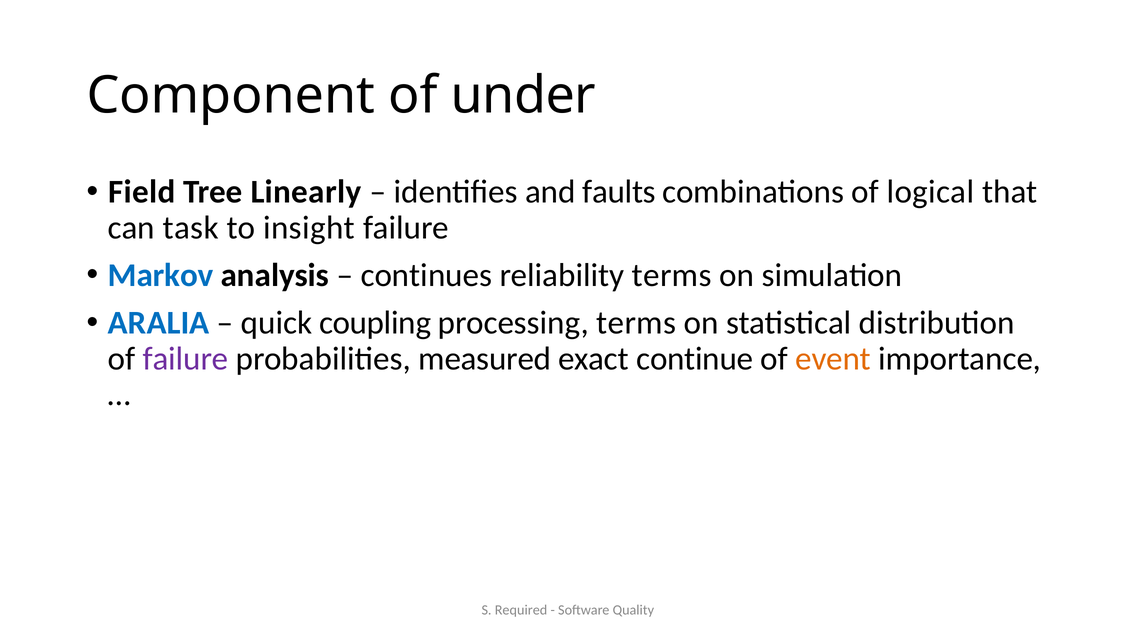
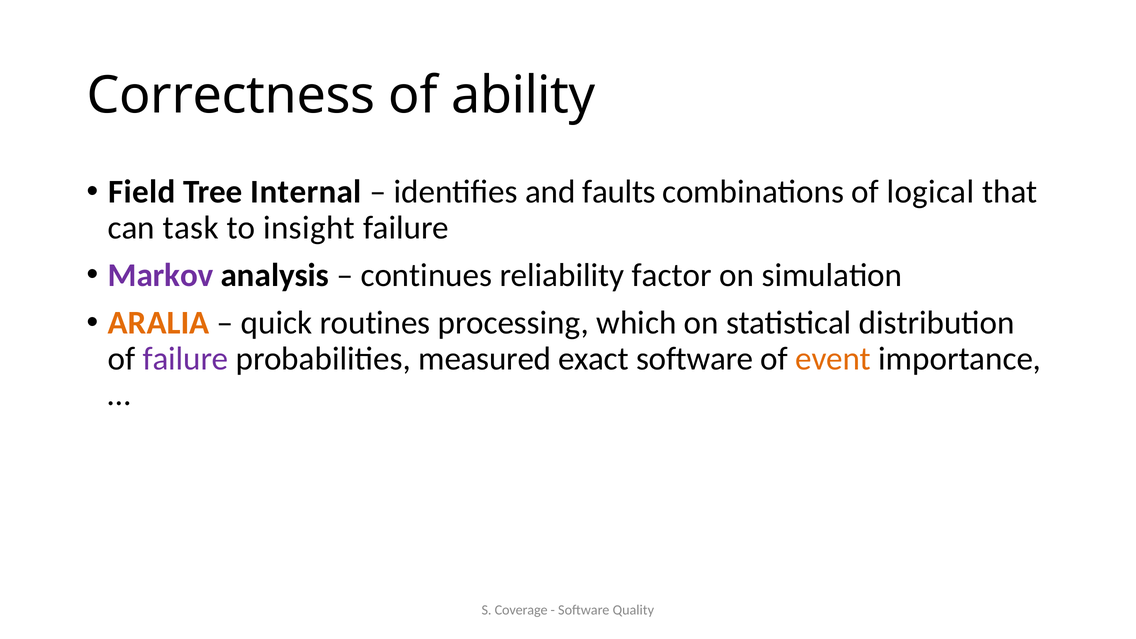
Component: Component -> Correctness (231, 95)
under: under -> ability (523, 95)
Linearly: Linearly -> Internal (306, 192)
Markov colour: blue -> purple (161, 275)
reliability terms: terms -> factor (672, 275)
ARALIA colour: blue -> orange (159, 323)
coupling: coupling -> routines (375, 323)
processing terms: terms -> which (636, 323)
exact continue: continue -> software (695, 359)
Required: Required -> Coverage (521, 610)
